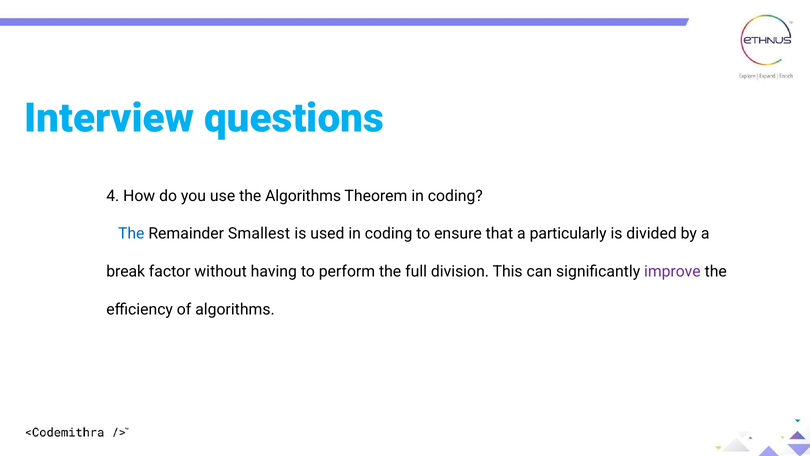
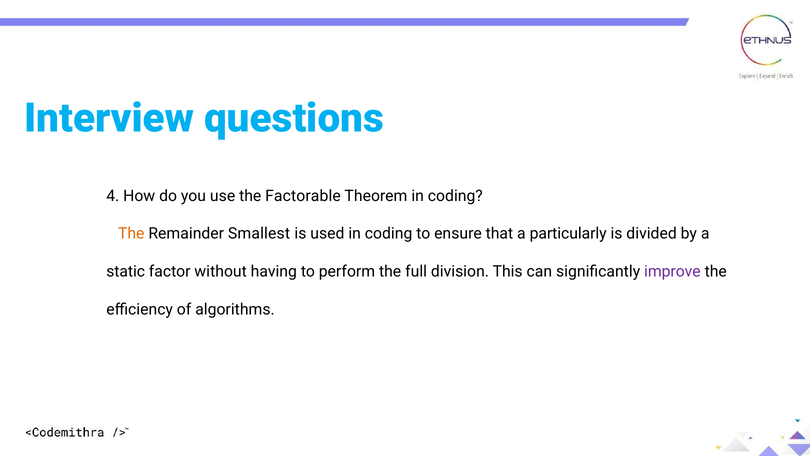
the Algorithms: Algorithms -> Factorable (303, 196)
The colour: blue -> orange (131, 234)
break: break -> static (126, 271)
